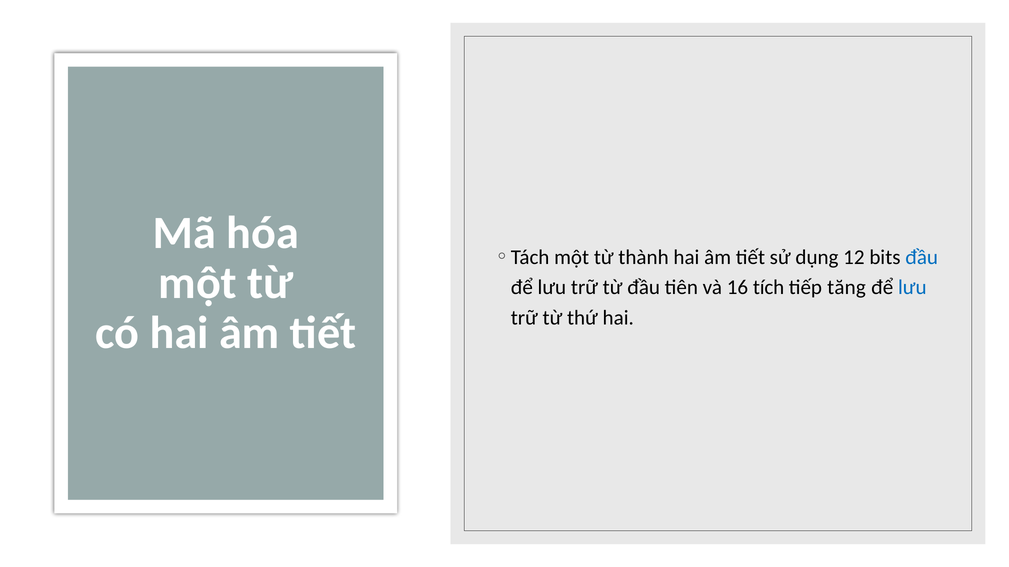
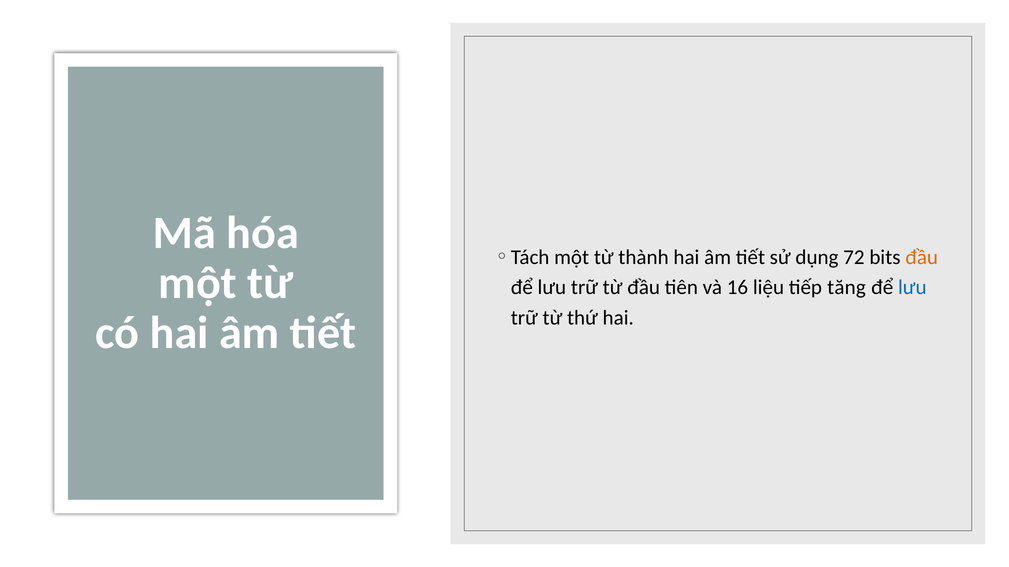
12: 12 -> 72 (854, 257)
đầu colour: blue -> orange (922, 257)
tích: tích -> liệu (768, 288)
